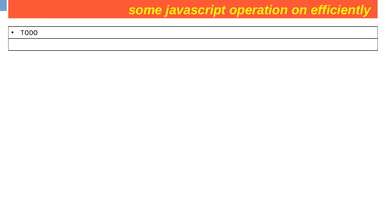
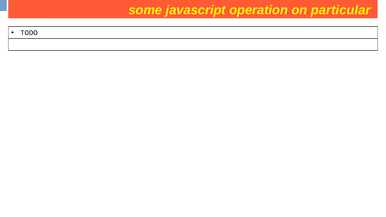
efficiently: efficiently -> particular (341, 10)
